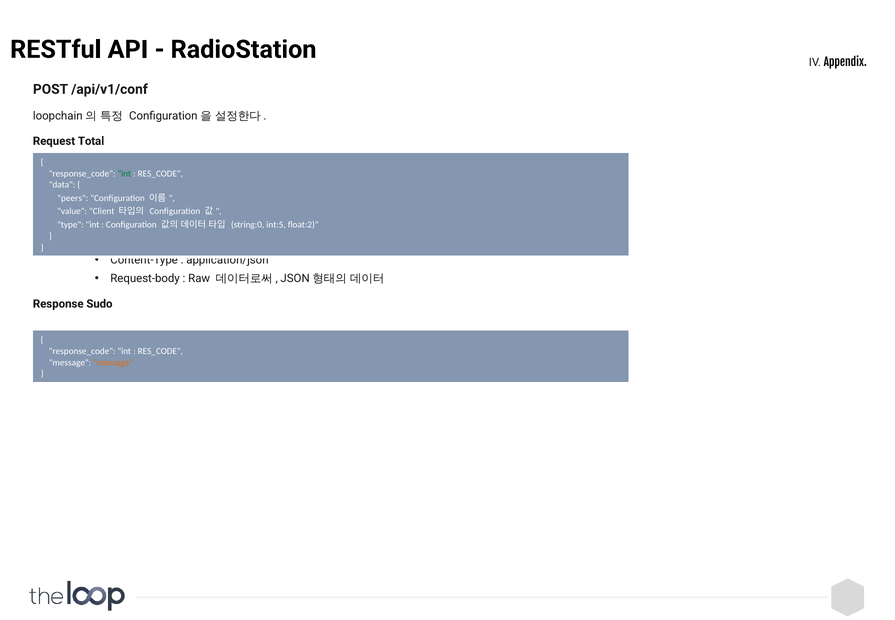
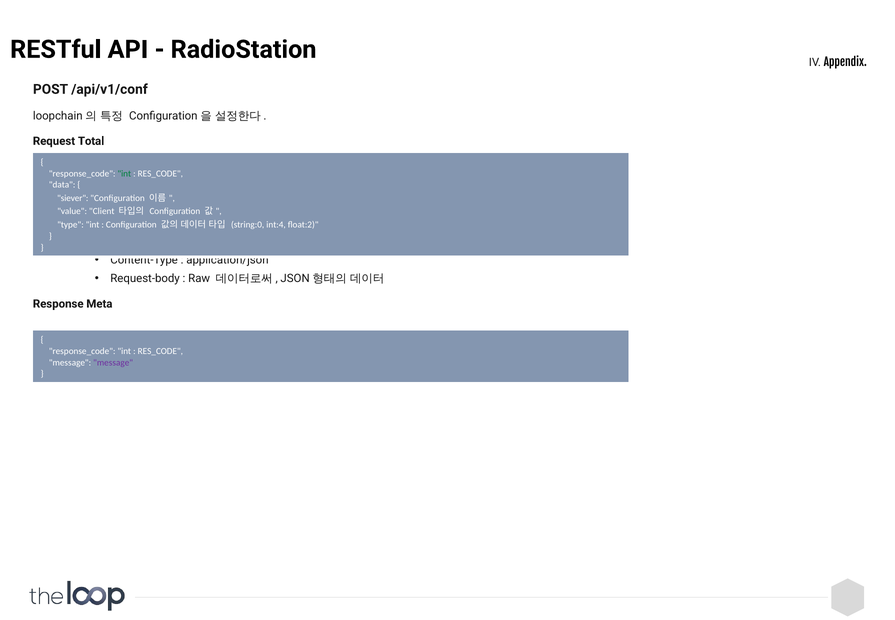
peers: peers -> siever (73, 198)
int:5: int:5 -> int:4 (276, 225)
Sudo: Sudo -> Meta (99, 304)
message colour: orange -> purple (113, 362)
